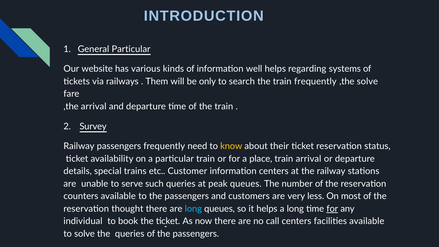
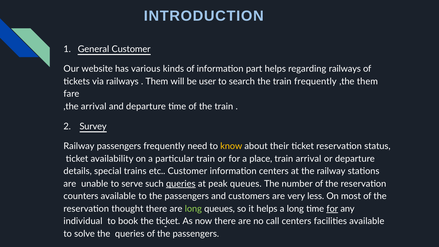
General Particular: Particular -> Customer (131, 49)
well: well -> part (254, 69)
regarding systems: systems -> railways (345, 69)
only: only -> user (207, 81)
,the solve: solve -> them (367, 81)
queries underline: none -> present (181, 184)
long colour: light blue -> light green (193, 209)
